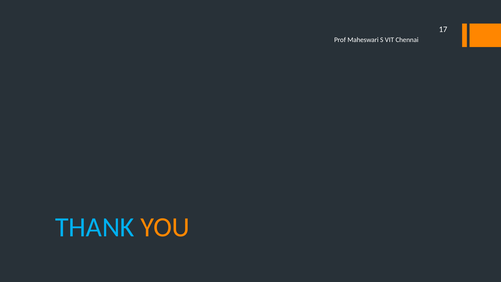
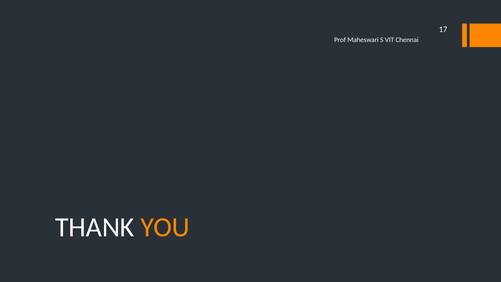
THANK colour: light blue -> white (95, 227)
